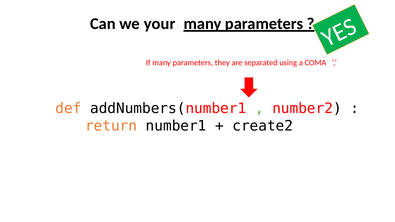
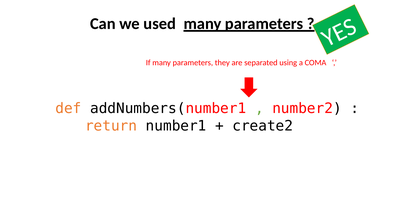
your: your -> used (160, 24)
